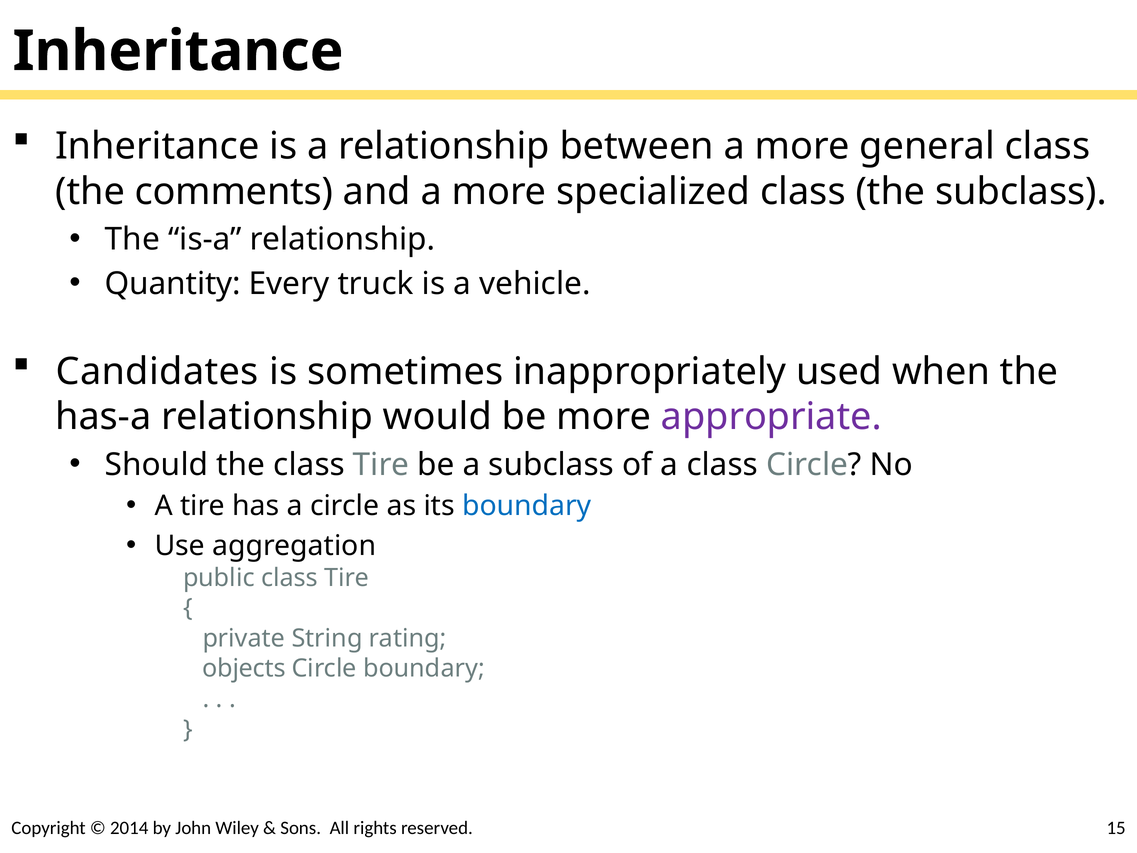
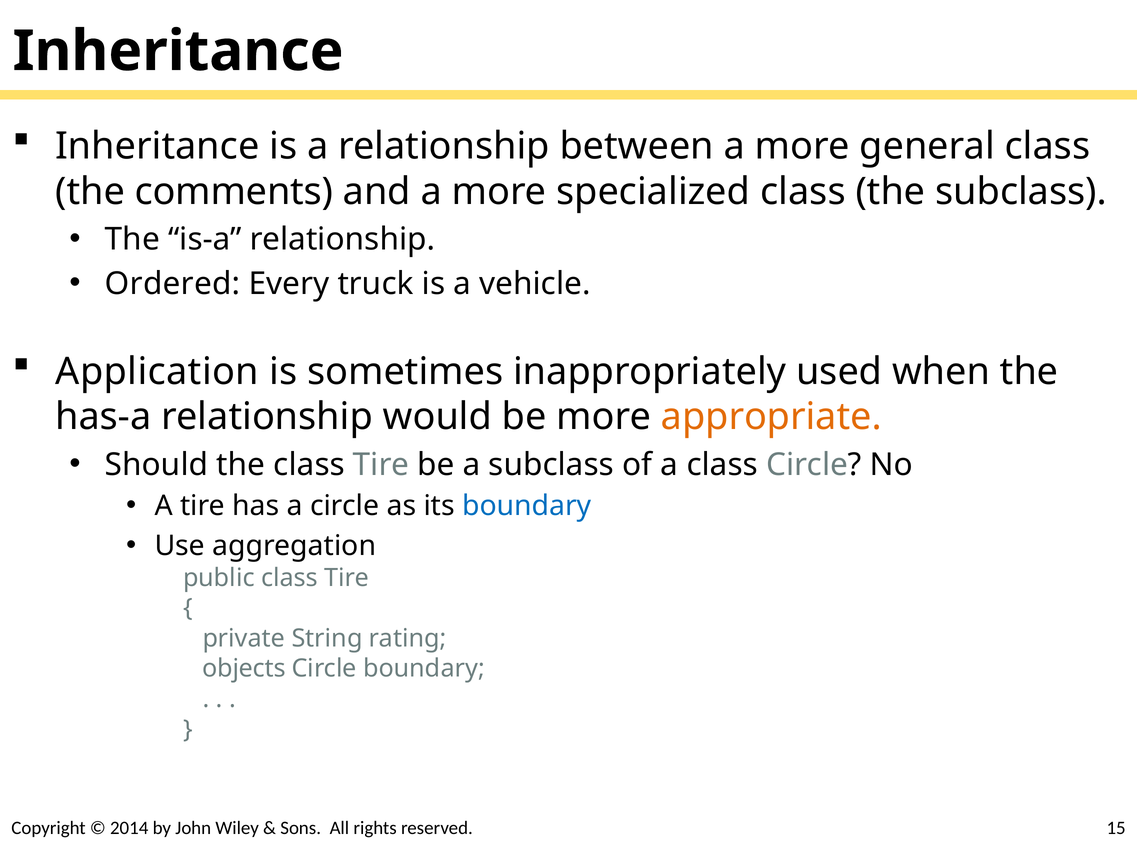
Quantity: Quantity -> Ordered (173, 284)
Candidates: Candidates -> Application (157, 371)
appropriate colour: purple -> orange (771, 417)
